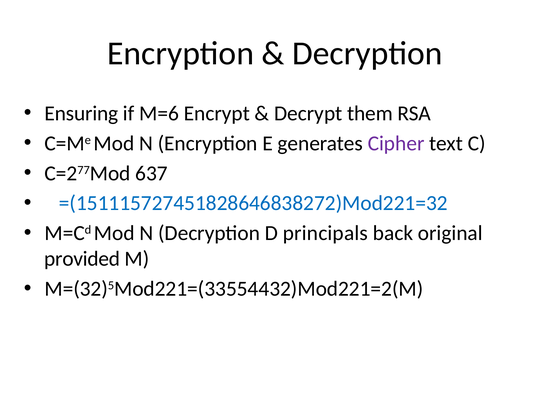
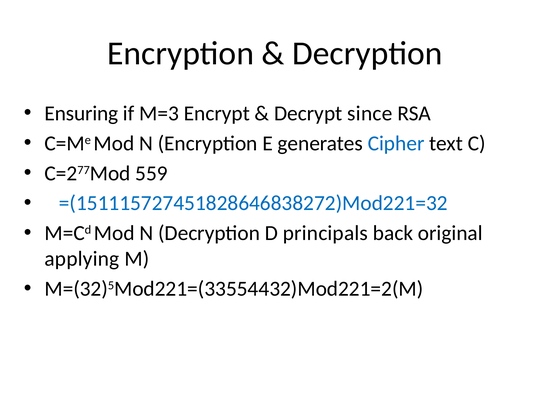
M=6: M=6 -> M=3 (159, 113)
them: them -> since (370, 113)
Cipher colour: purple -> blue (396, 143)
637: 637 -> 559 (152, 173)
provided: provided -> applying (82, 259)
